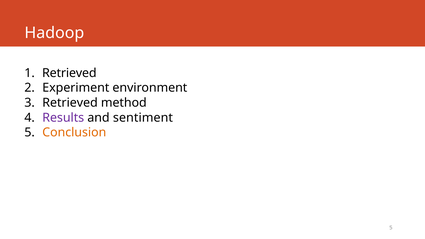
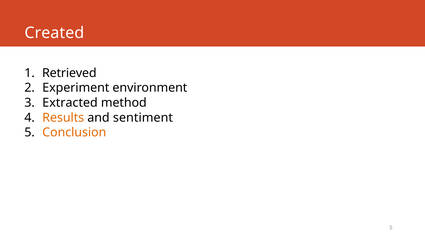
Hadoop: Hadoop -> Created (54, 33)
Retrieved: Retrieved -> Extracted (70, 103)
Results colour: purple -> orange (63, 118)
